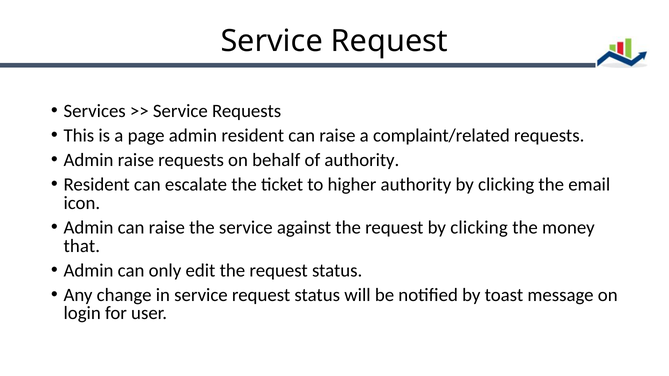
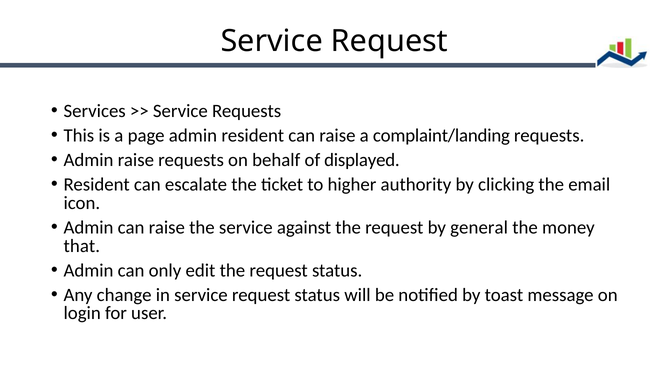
complaint/related: complaint/related -> complaint/landing (441, 136)
of authority: authority -> displayed (362, 160)
request by clicking: clicking -> general (479, 228)
